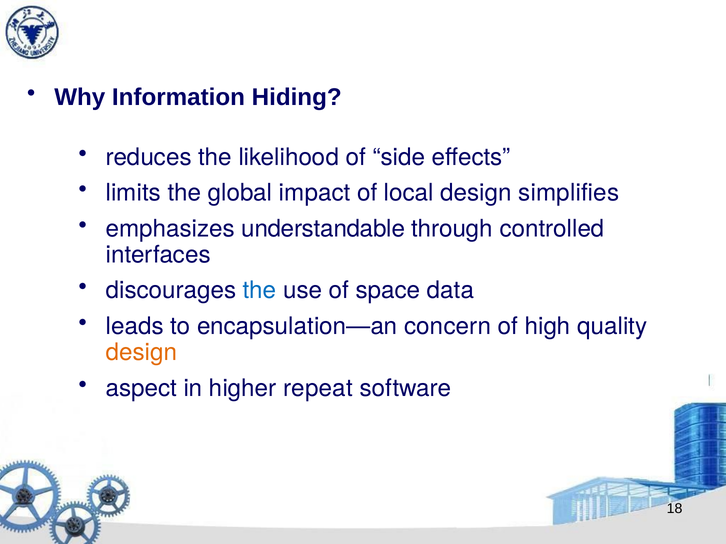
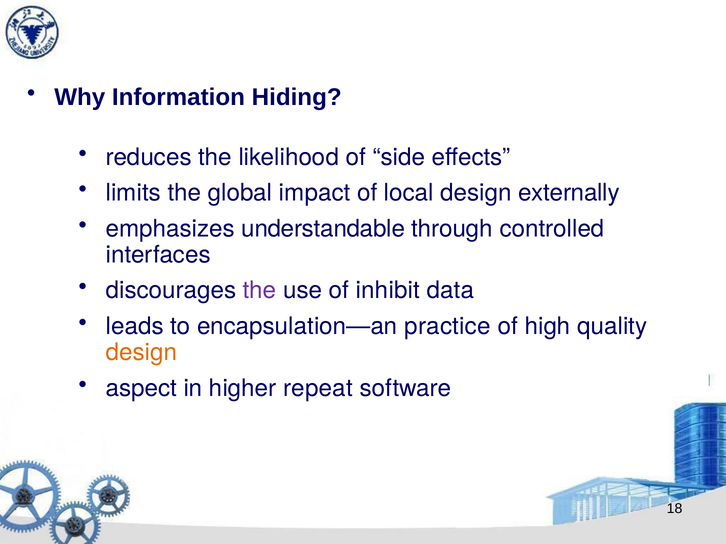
simplifies: simplifies -> externally (569, 193)
the colour: blue -> purple (260, 291)
space: space -> inhibit (388, 291)
concern: concern -> practice (448, 327)
